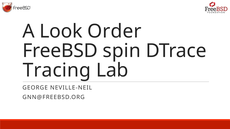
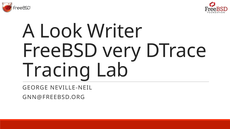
Order: Order -> Writer (115, 31)
spin: spin -> very (122, 51)
